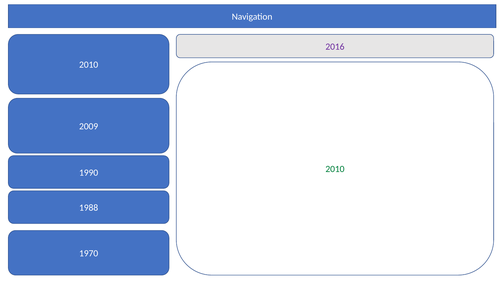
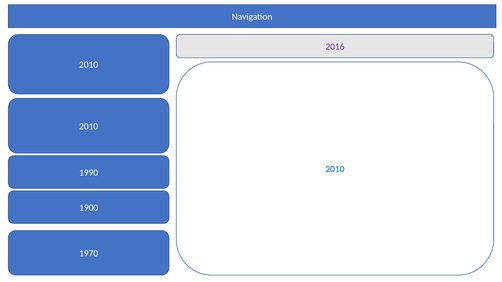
2009: 2009 -> 2010 (89, 127)
2010 colour: green -> blue (335, 169)
1988: 1988 -> 1900 (89, 208)
